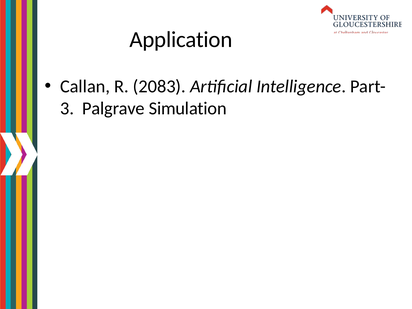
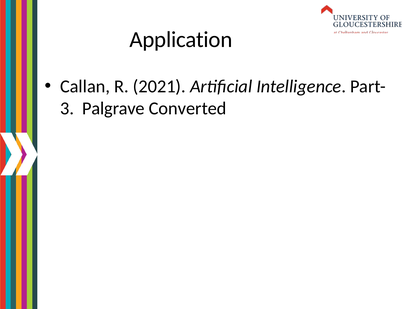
2083: 2083 -> 2021 (159, 86)
Simulation: Simulation -> Converted (188, 108)
